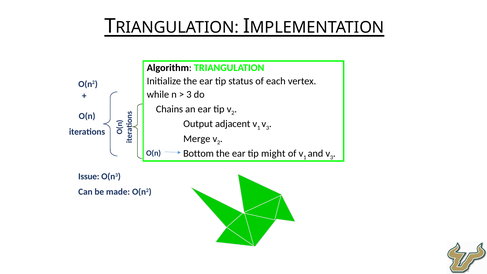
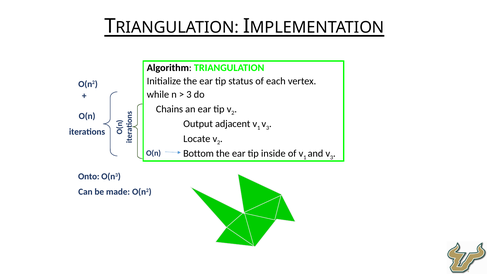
Merge: Merge -> Locate (197, 139)
might: might -> inside (273, 153)
Issue: Issue -> Onto (89, 176)
